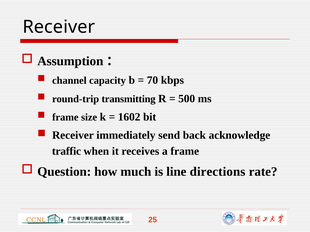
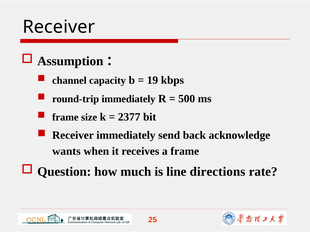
70: 70 -> 19 (153, 80)
round-trip transmitting: transmitting -> immediately (129, 99)
1602: 1602 -> 2377 (129, 117)
traffic: traffic -> wants (66, 152)
